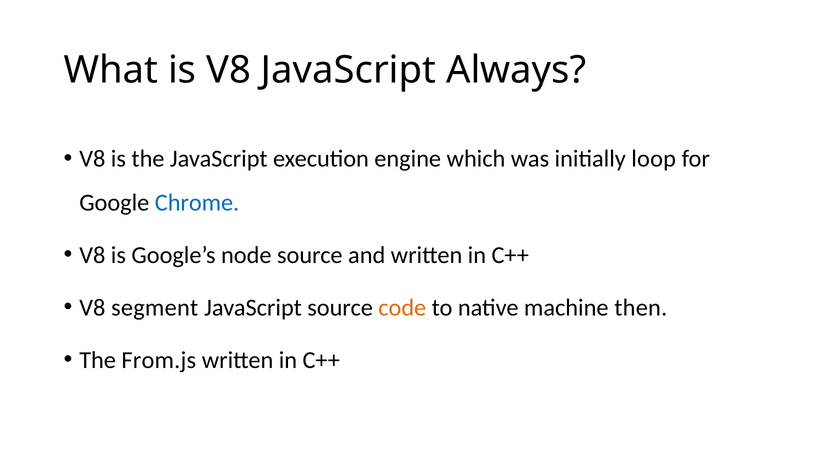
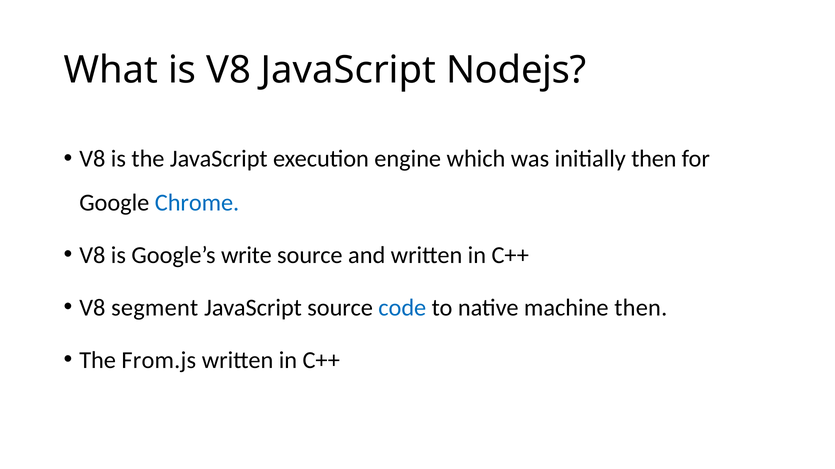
Always: Always -> Nodejs (516, 70)
initially loop: loop -> then (654, 159)
node: node -> write (246, 256)
code colour: orange -> blue (402, 308)
